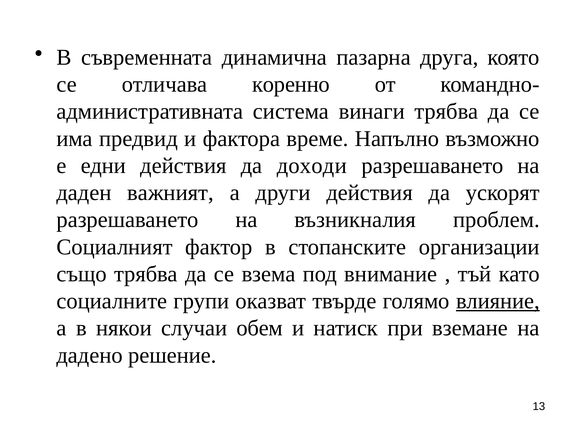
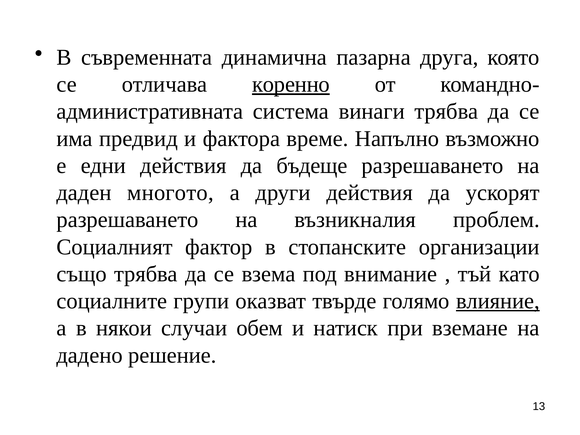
коренно underline: none -> present (291, 84)
доходи: доходи -> бъдеще (312, 166)
важният: важният -> многото (170, 193)
